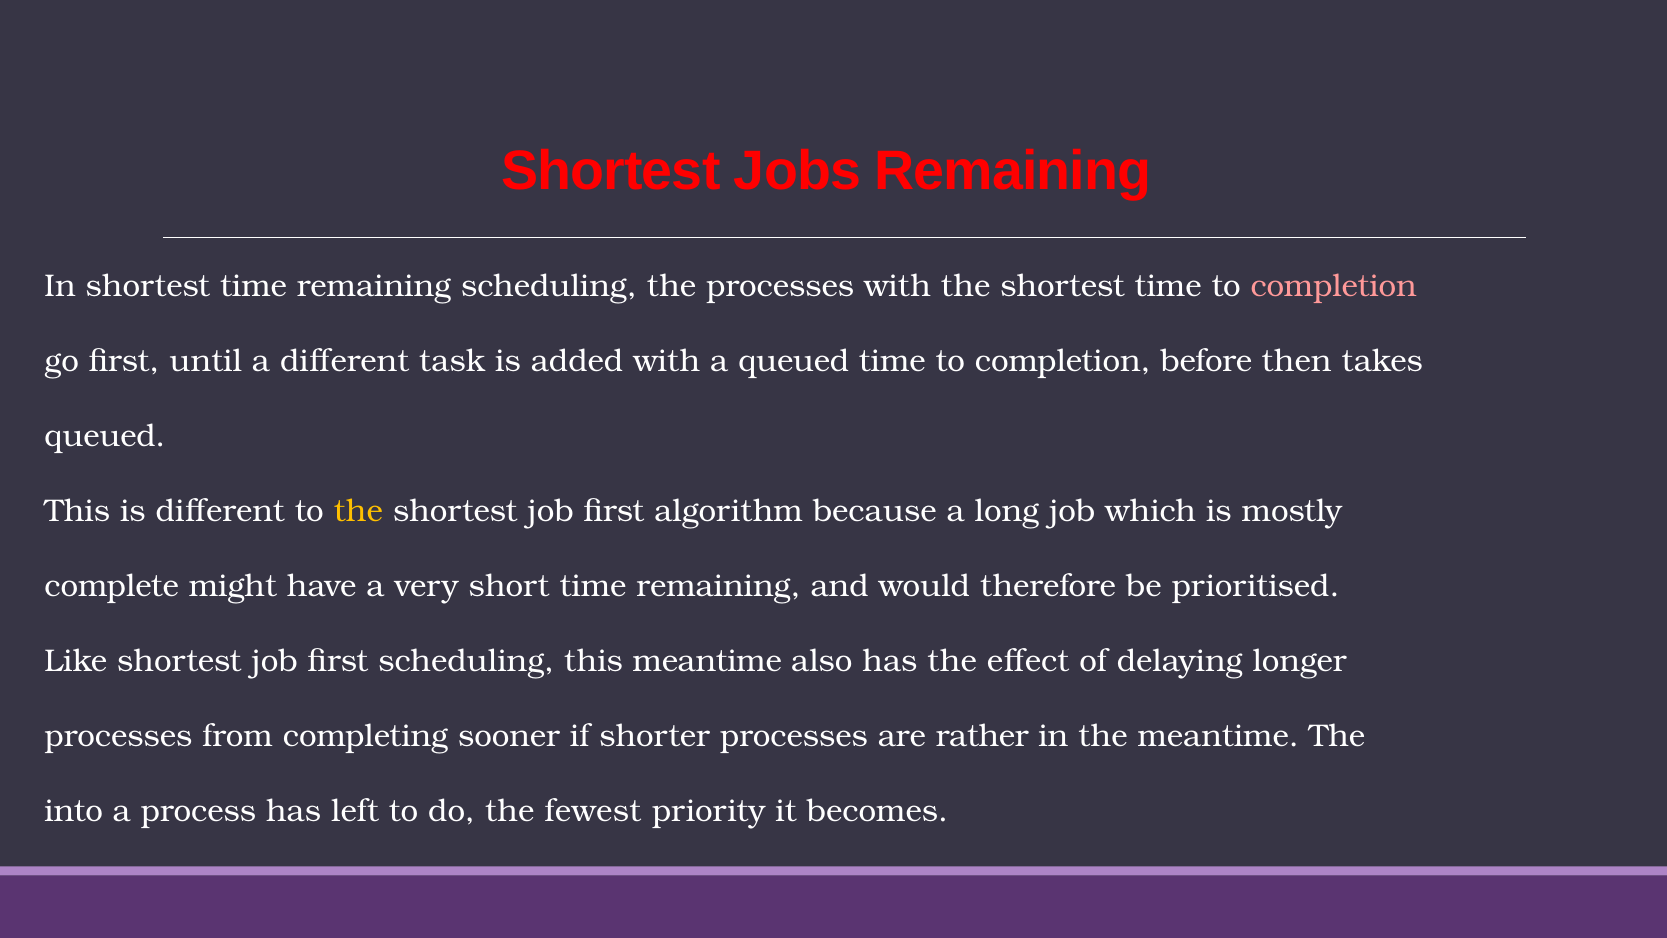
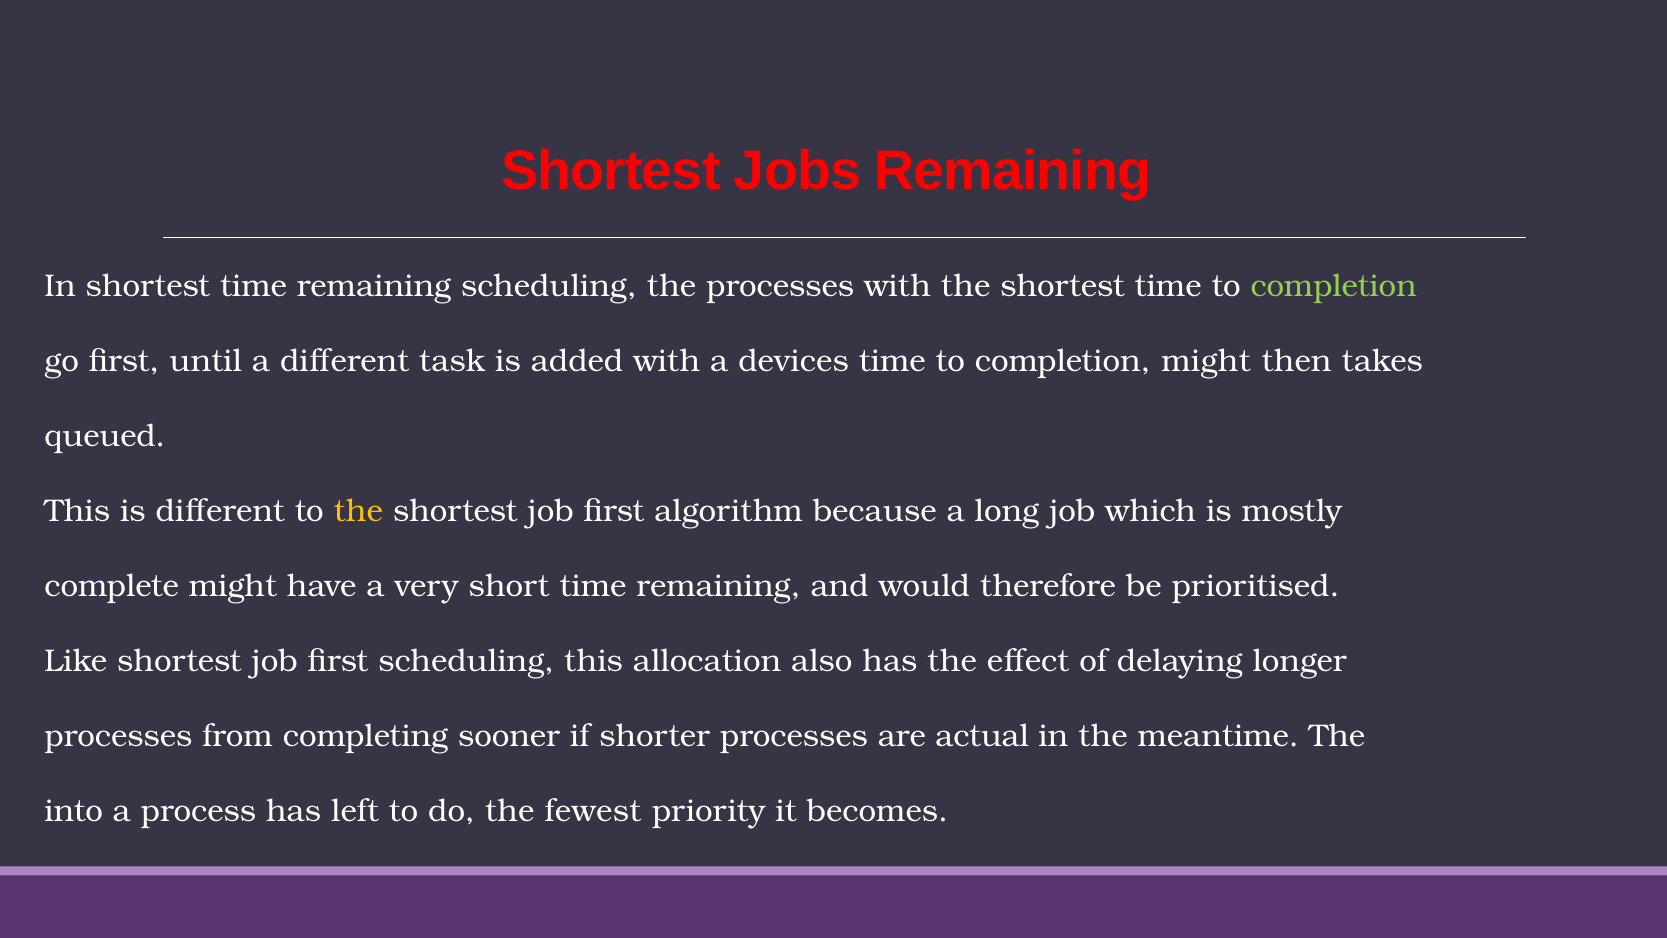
completion colour: pink -> light green (1334, 286)
a queued: queued -> devices (794, 361)
completion before: before -> might (1206, 361)
this meantime: meantime -> allocation (707, 661)
rather: rather -> actual (982, 736)
